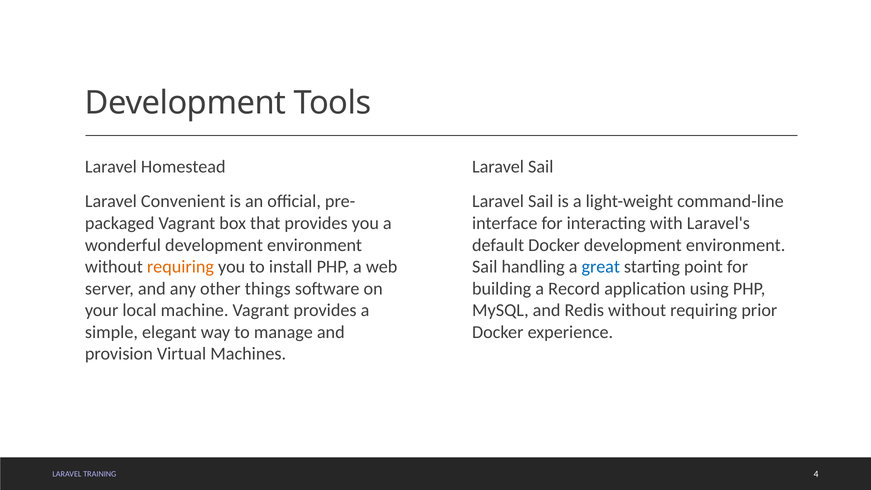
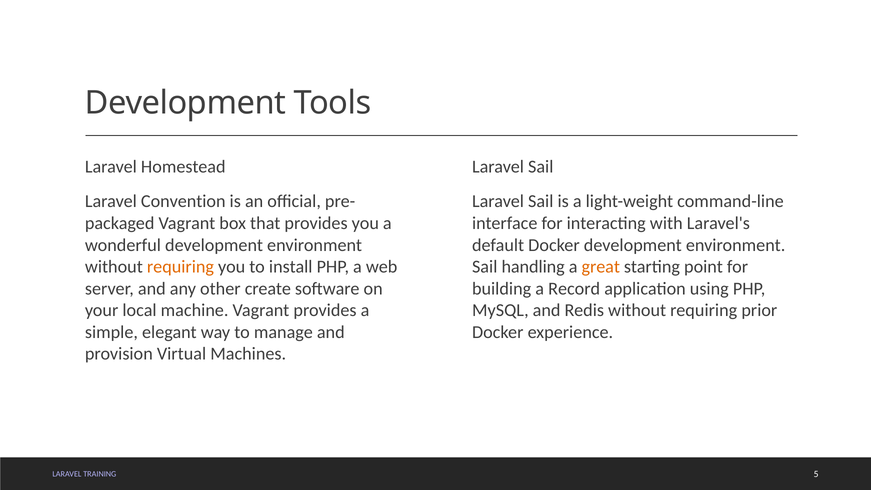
Convenient: Convenient -> Convention (183, 201)
great colour: blue -> orange (601, 267)
things: things -> create (268, 289)
4: 4 -> 5 (816, 474)
